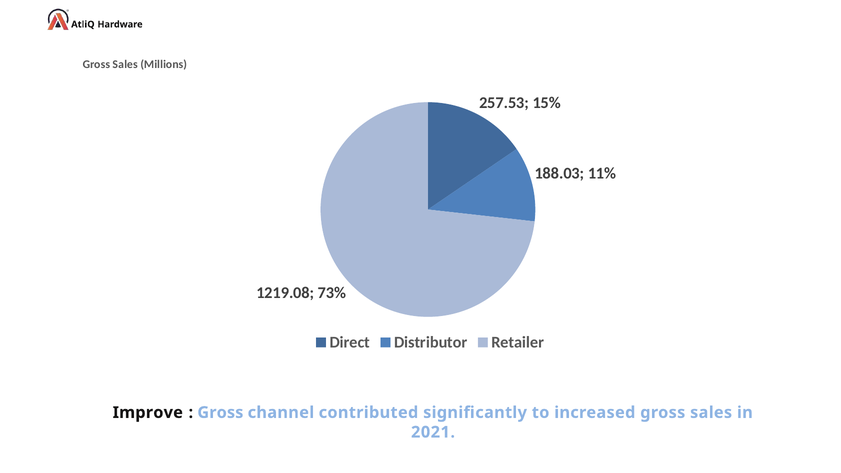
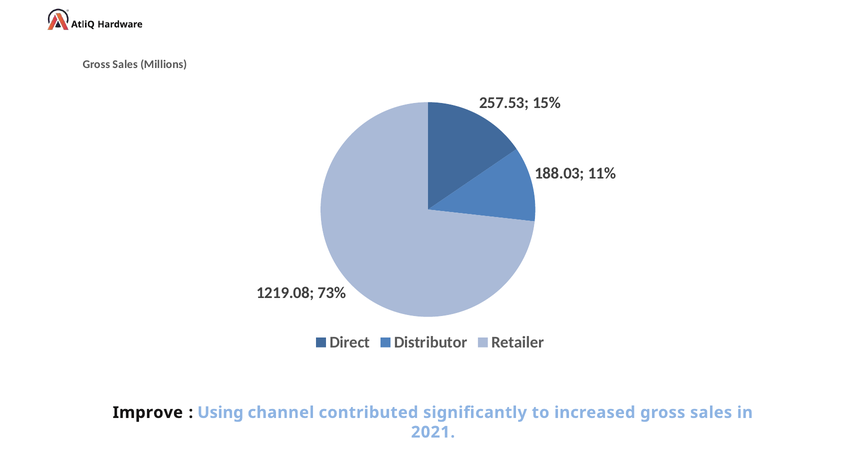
Gross: Gross -> Using (220, 413)
